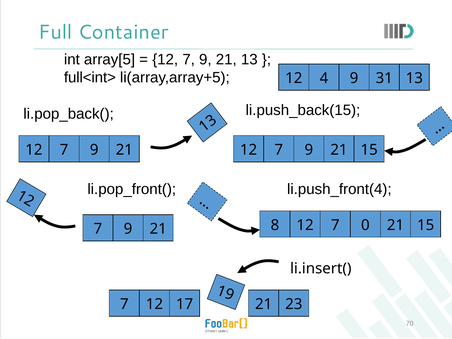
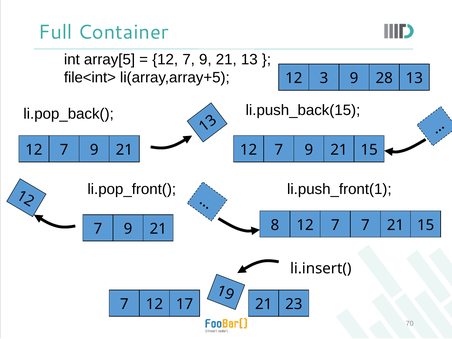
full<int>: full<int> -> file<int> (90, 78)
12 4: 4 -> 3 (324, 78)
31: 31 -> 28 (384, 78)
li.push_front(4: li.push_front(4 -> li.push_front(1 (339, 189)
7 0: 0 -> 7 (365, 225)
